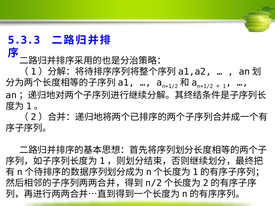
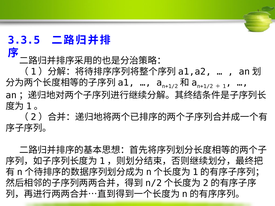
5.3.3: 5.3.3 -> 3.3.5 (24, 40)
